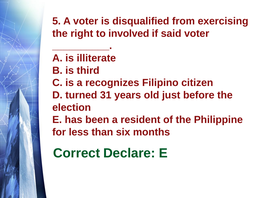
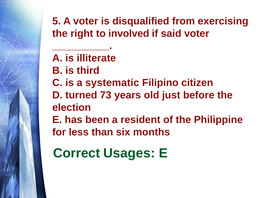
recognizes: recognizes -> systematic (112, 83)
31: 31 -> 73 (106, 95)
Declare: Declare -> Usages (129, 153)
